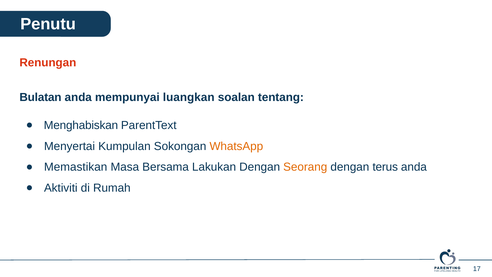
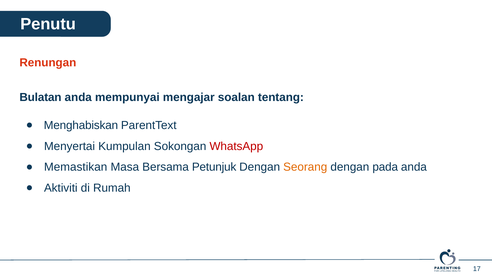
luangkan: luangkan -> mengajar (189, 97)
WhatsApp colour: orange -> red (236, 146)
Lakukan: Lakukan -> Petunjuk (214, 167)
terus: terus -> pada (385, 167)
